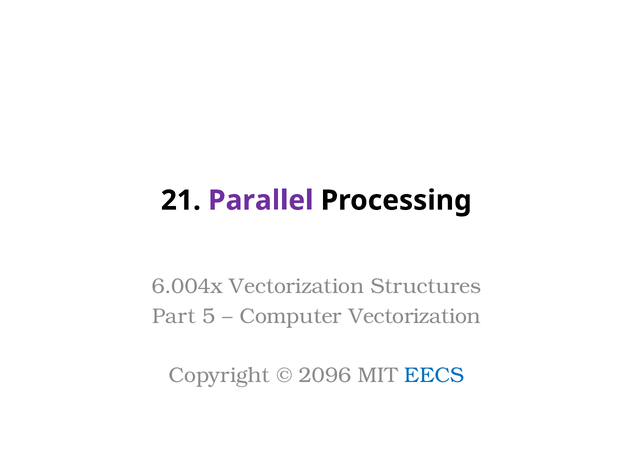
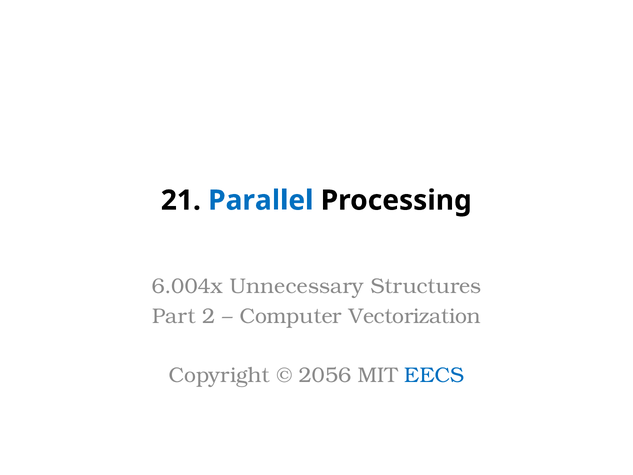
Parallel colour: purple -> blue (261, 200)
6.004x Vectorization: Vectorization -> Unnecessary (297, 286)
5: 5 -> 2 (209, 316)
2096: 2096 -> 2056 (325, 375)
